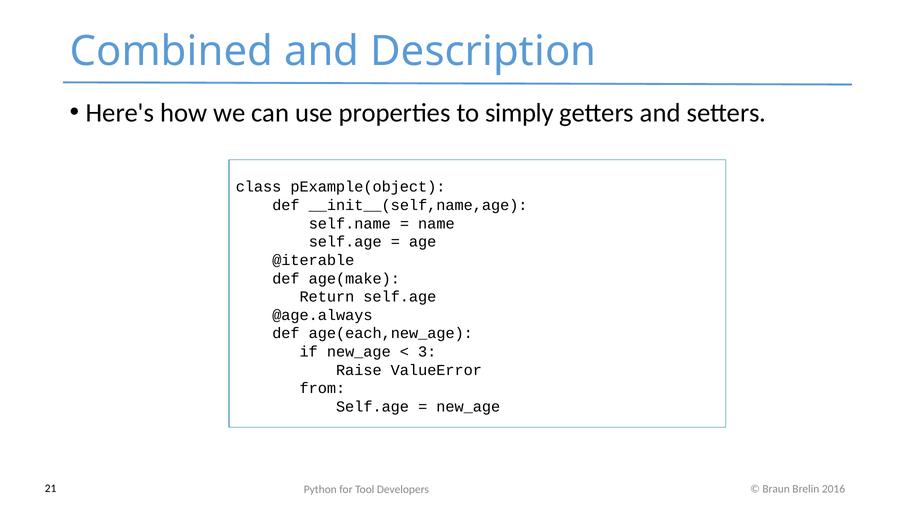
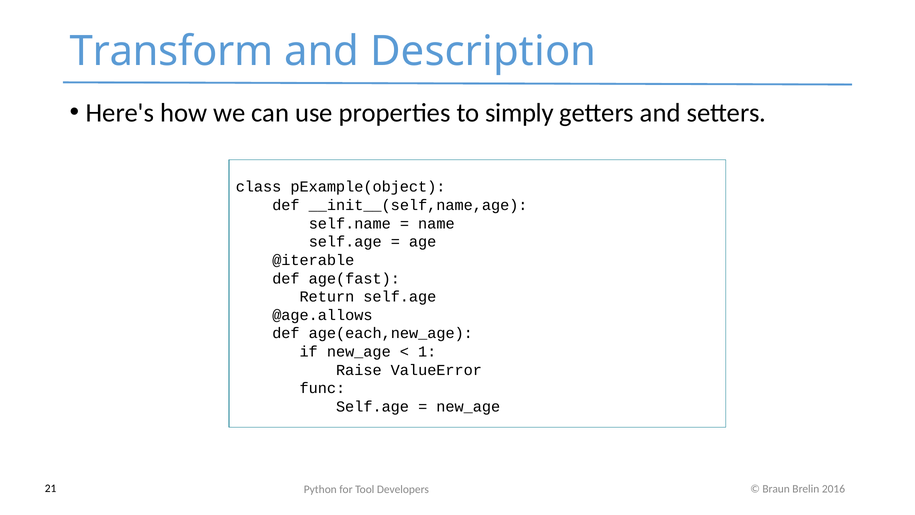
Combined: Combined -> Transform (172, 51)
age(make: age(make -> age(fast (354, 278)
@age.always: @age.always -> @age.allows (322, 315)
3: 3 -> 1 (427, 351)
from: from -> func (322, 388)
